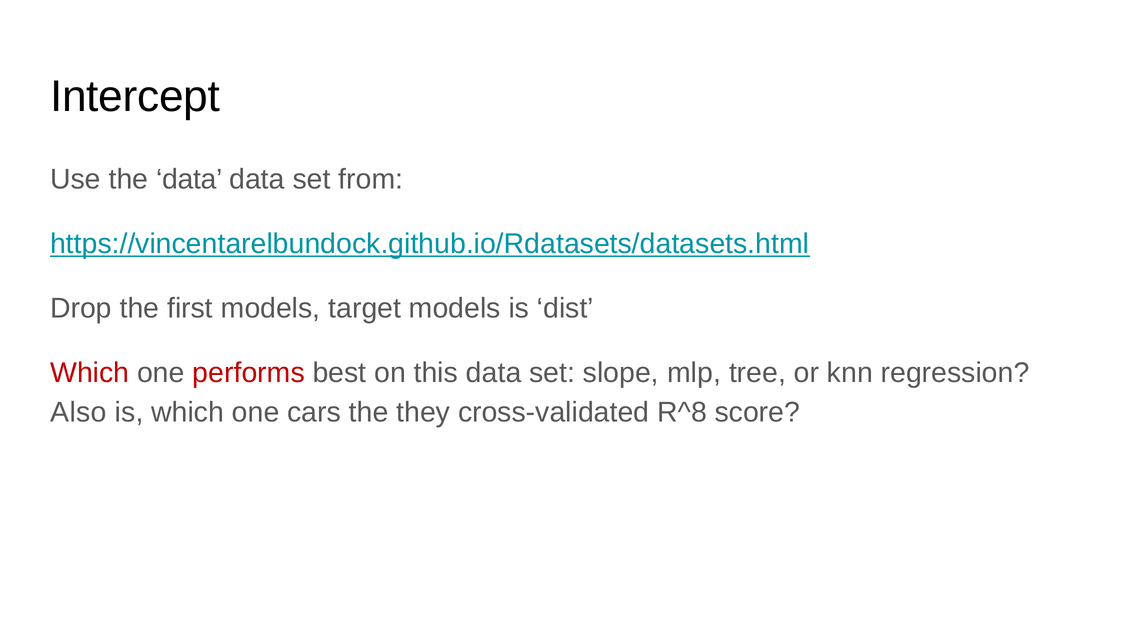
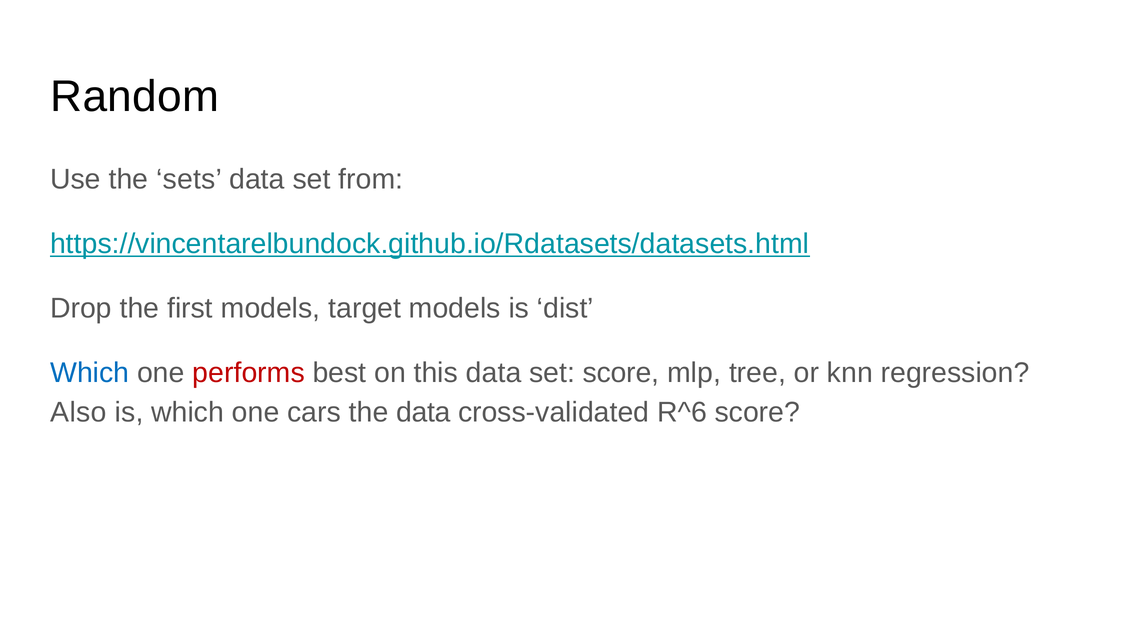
Intercept: Intercept -> Random (135, 97)
the data: data -> sets (189, 179)
Which colour: red -> blue (90, 373)
set slope: slope -> score (621, 373)
the they: they -> data (423, 412)
R^8: R^8 -> R^6 (682, 412)
